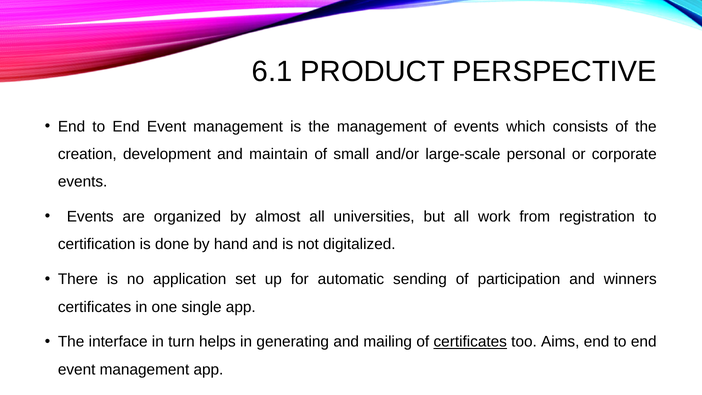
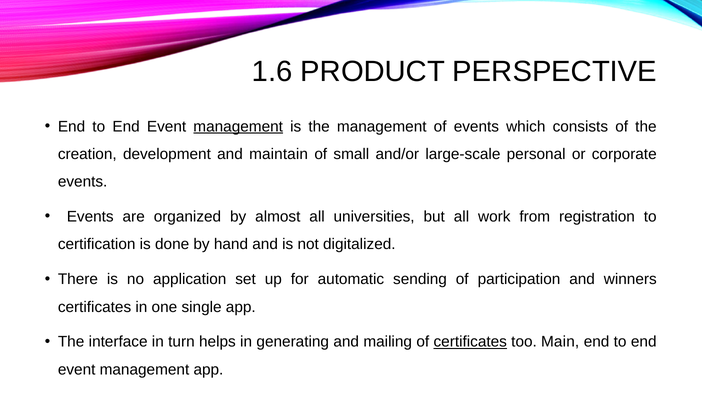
6.1: 6.1 -> 1.6 (272, 71)
management underline: none -> present (238, 126)
Aims: Aims -> Main (560, 342)
